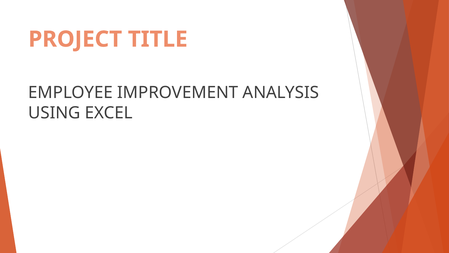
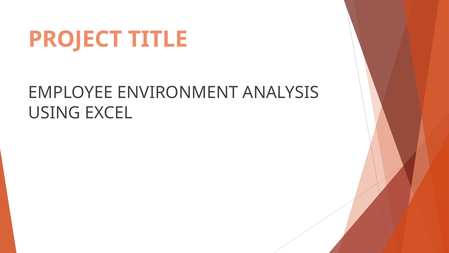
IMPROVEMENT: IMPROVEMENT -> ENVIRONMENT (178, 93)
